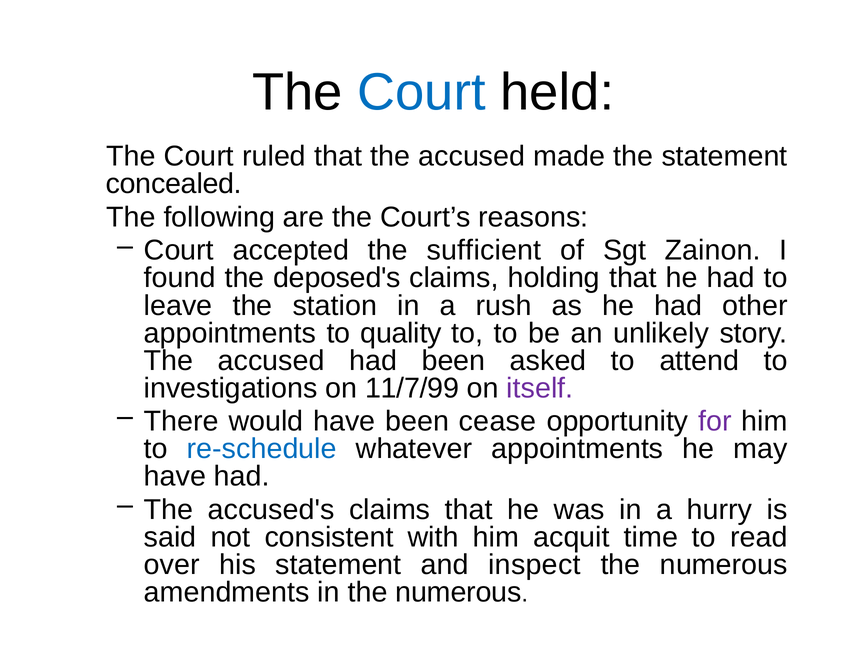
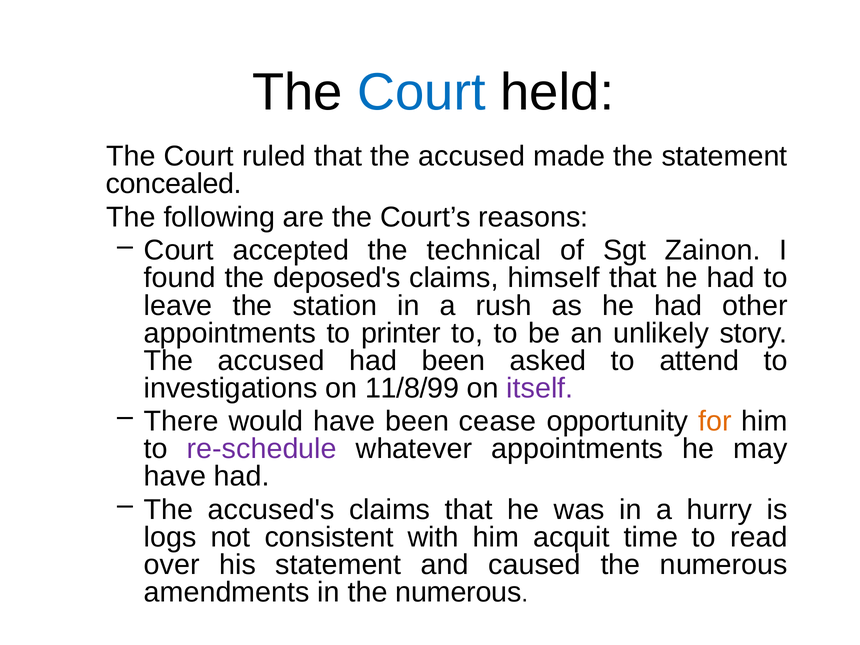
sufficient: sufficient -> technical (484, 251)
holding: holding -> himself (554, 278)
quality: quality -> printer (401, 333)
11/7/99: 11/7/99 -> 11/8/99 (412, 388)
for colour: purple -> orange (715, 421)
re-schedule colour: blue -> purple (262, 449)
said: said -> logs (170, 537)
inspect: inspect -> caused (535, 565)
